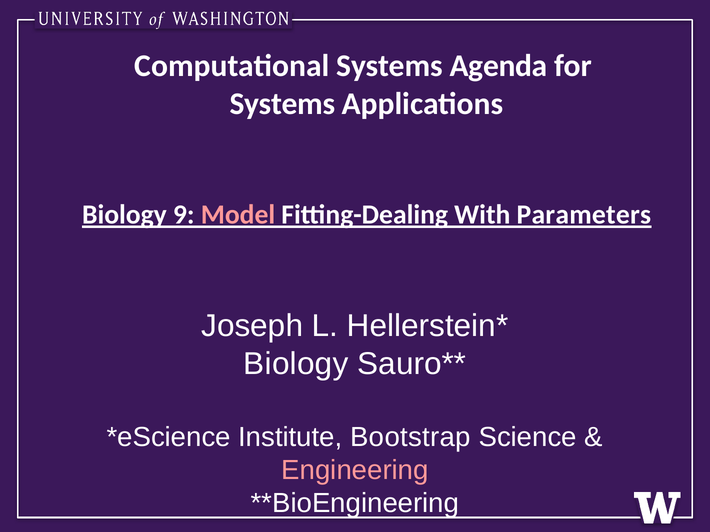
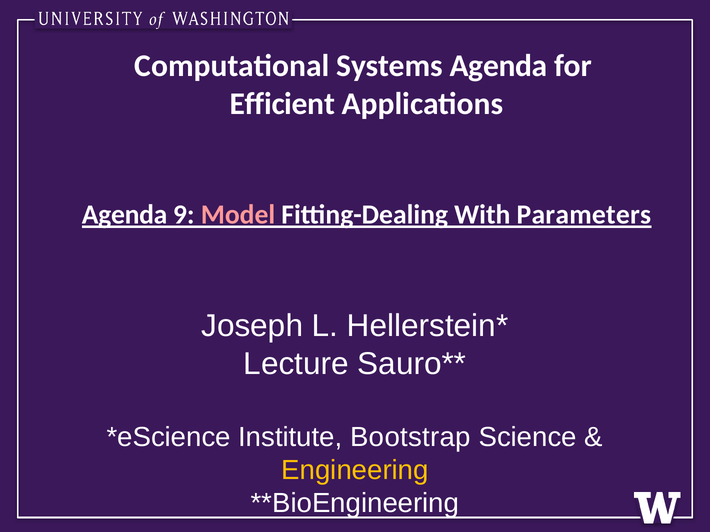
Systems: Systems -> Efficient (282, 104)
Biology: Biology -> Agenda (125, 215)
Biology: Biology -> Lecture (296, 364)
Engineering colour: pink -> yellow (355, 471)
